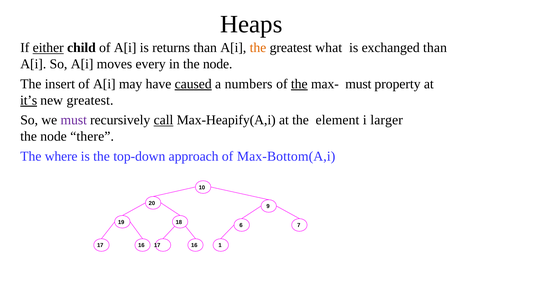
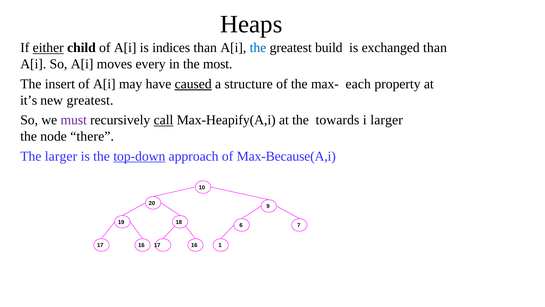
returns: returns -> indices (171, 48)
the colour: orange -> blue (258, 48)
what: what -> build (329, 48)
in the node: node -> most (218, 64)
numbers: numbers -> structure (249, 84)
the underline: present -> none (299, 84)
max- must: must -> each (358, 84)
it’s underline: present -> none (29, 100)
element: element -> towards (337, 120)
The where: where -> larger (61, 156)
top-down underline: none -> present (139, 156)
Max-Bottom(A,i: Max-Bottom(A,i -> Max-Because(A,i (286, 156)
